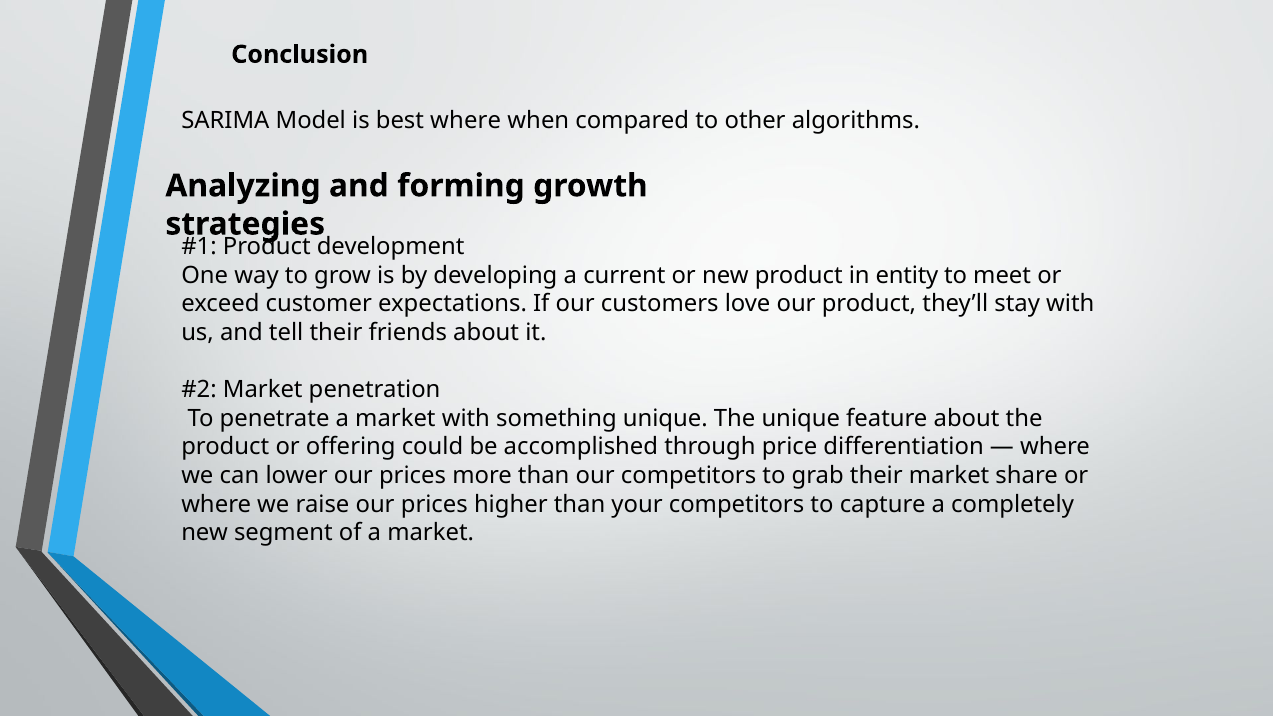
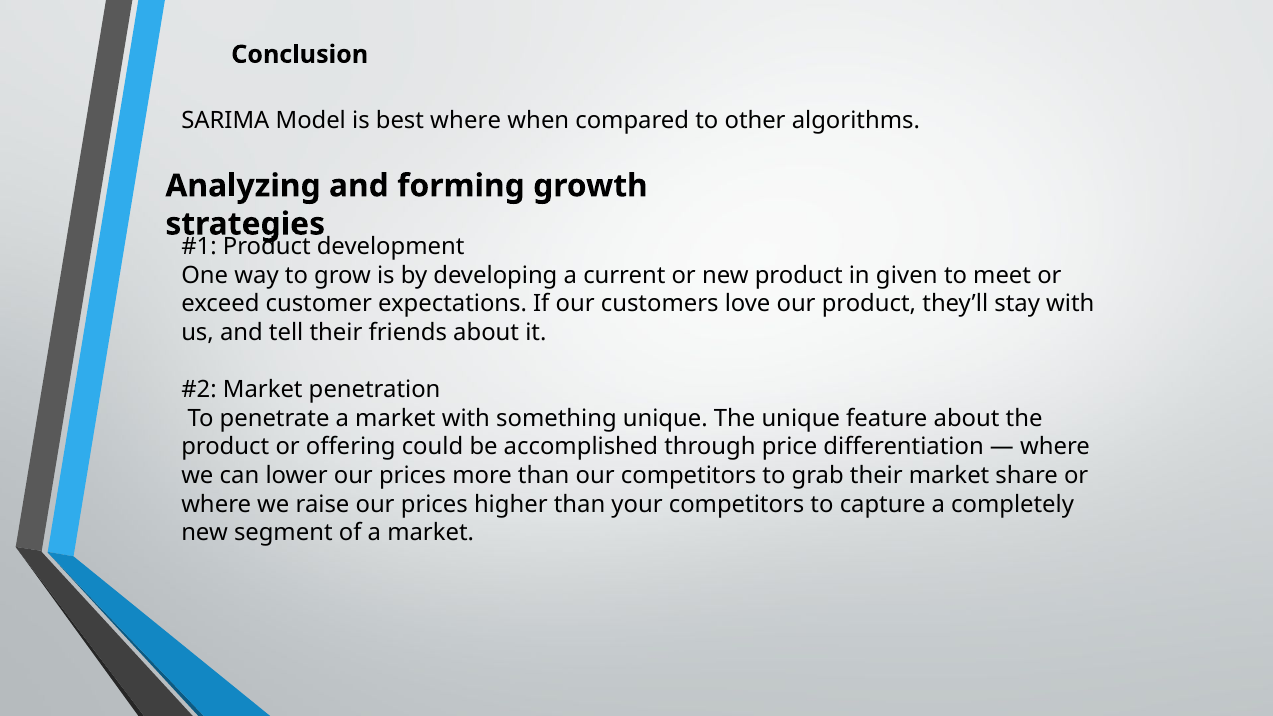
entity: entity -> given (907, 275)
